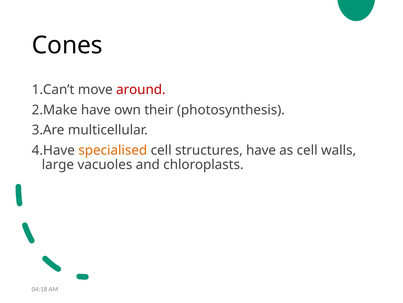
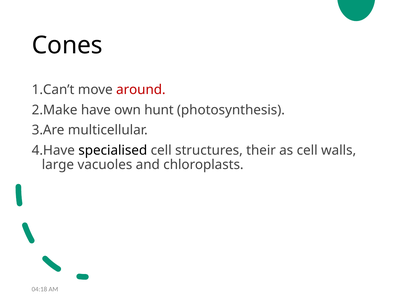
their: their -> hunt (159, 110)
specialised colour: orange -> black (113, 150)
structures have: have -> their (261, 150)
